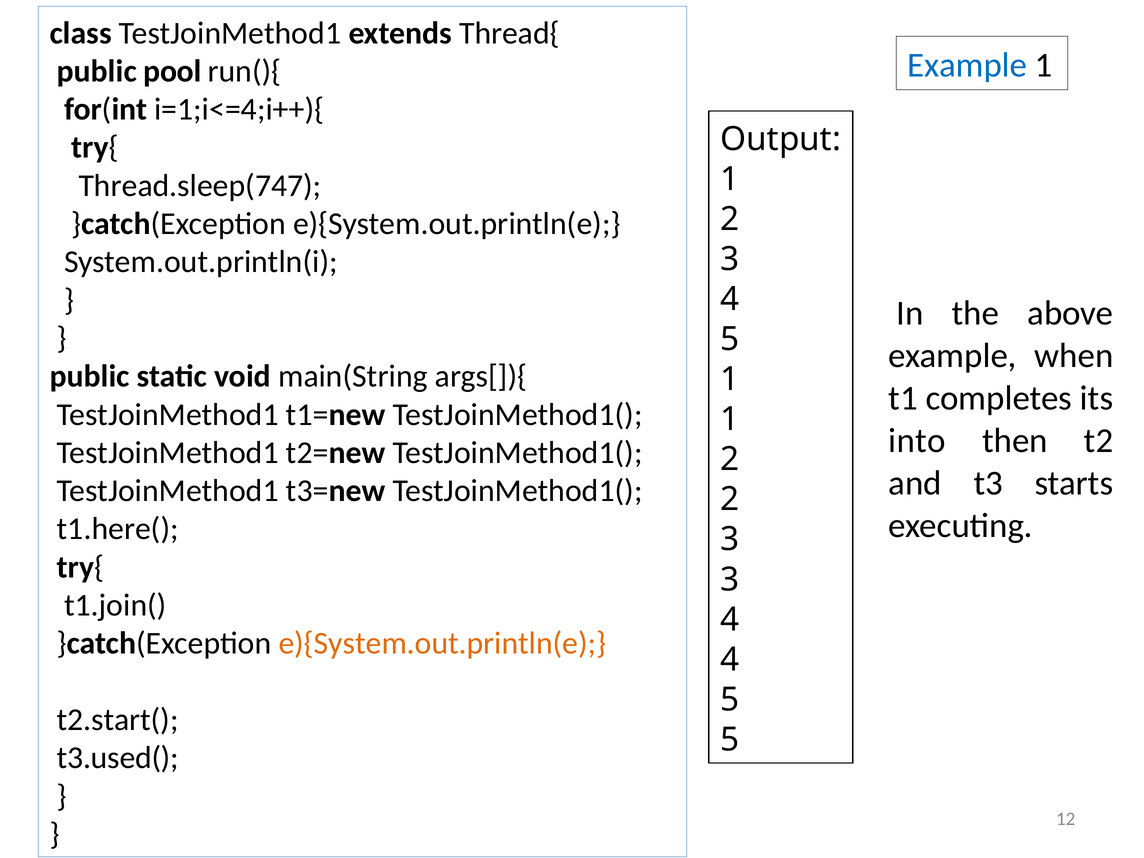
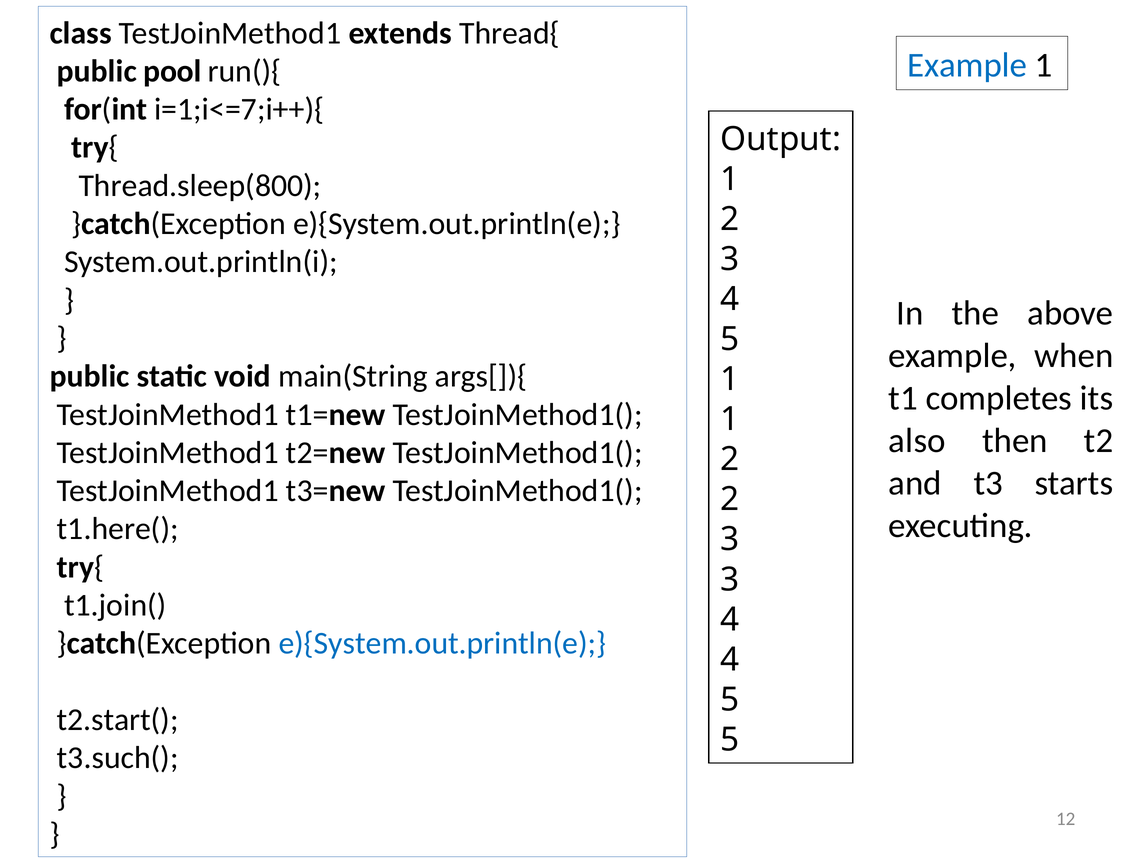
i=1;i<=4;i++){: i=1;i<=4;i++){ -> i=1;i<=7;i++){ (239, 109)
Thread.sleep(747: Thread.sleep(747 -> Thread.sleep(800 (200, 186)
into: into -> also (917, 441)
e){System.out.println(e colour: orange -> blue (442, 643)
t3.used(: t3.used( -> t3.such( (118, 758)
